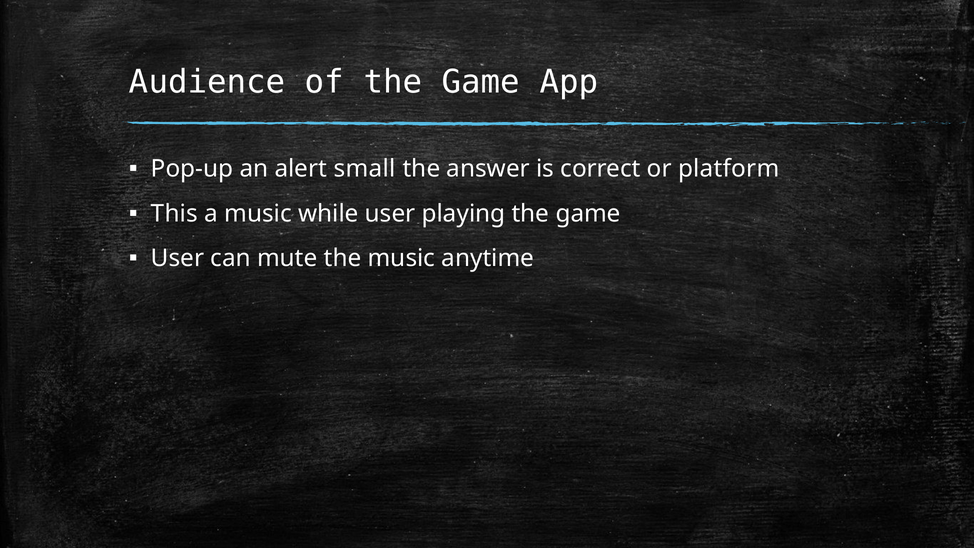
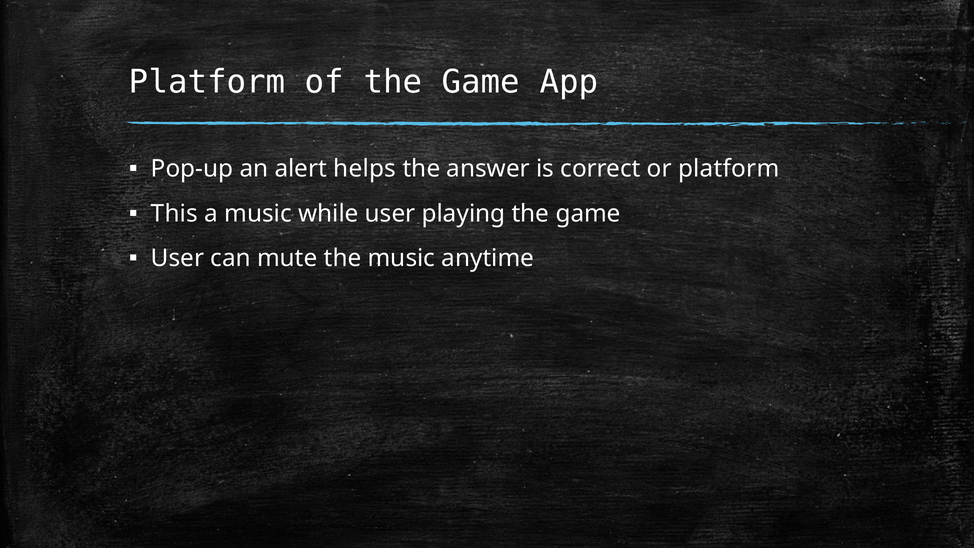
Audience: Audience -> Platform (207, 82)
small: small -> helps (365, 169)
